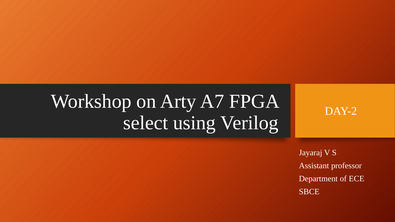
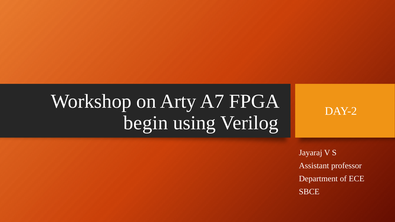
select: select -> begin (146, 123)
